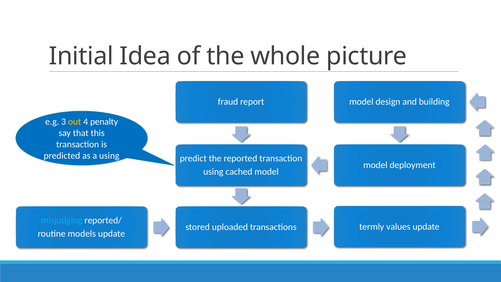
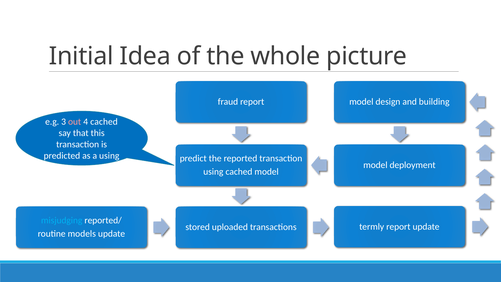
out colour: yellow -> pink (75, 122)
4 penalty: penalty -> cached (104, 122)
termly values: values -> report (398, 226)
